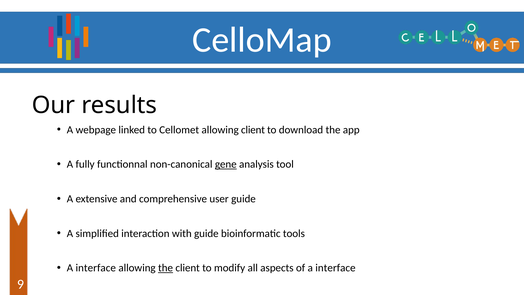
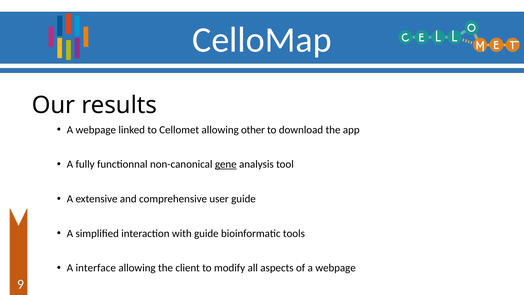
allowing client: client -> other (253, 130)
the underline: present -> none (166, 268)
of a interface: interface -> webpage (336, 268)
